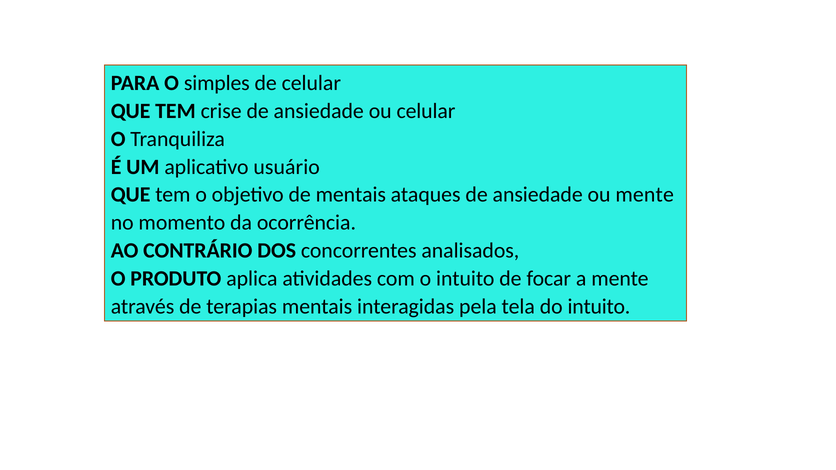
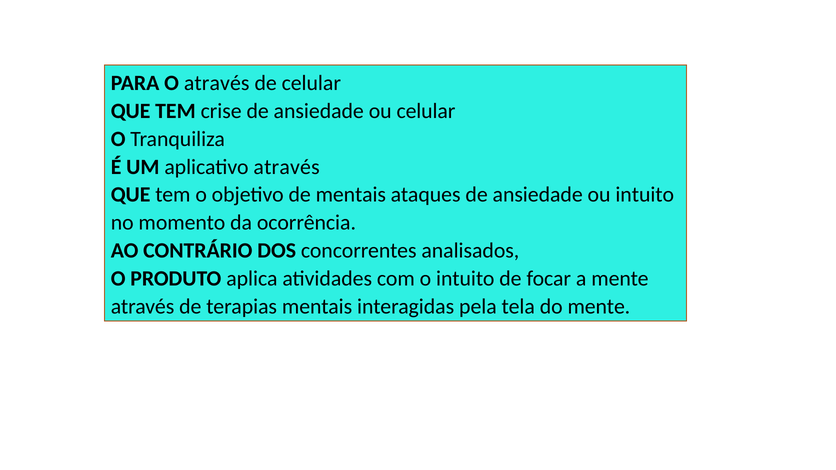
O simples: simples -> através (217, 83)
aplicativo usuário: usuário -> através (287, 167)
ou mente: mente -> intuito (645, 195)
do intuito: intuito -> mente (599, 307)
